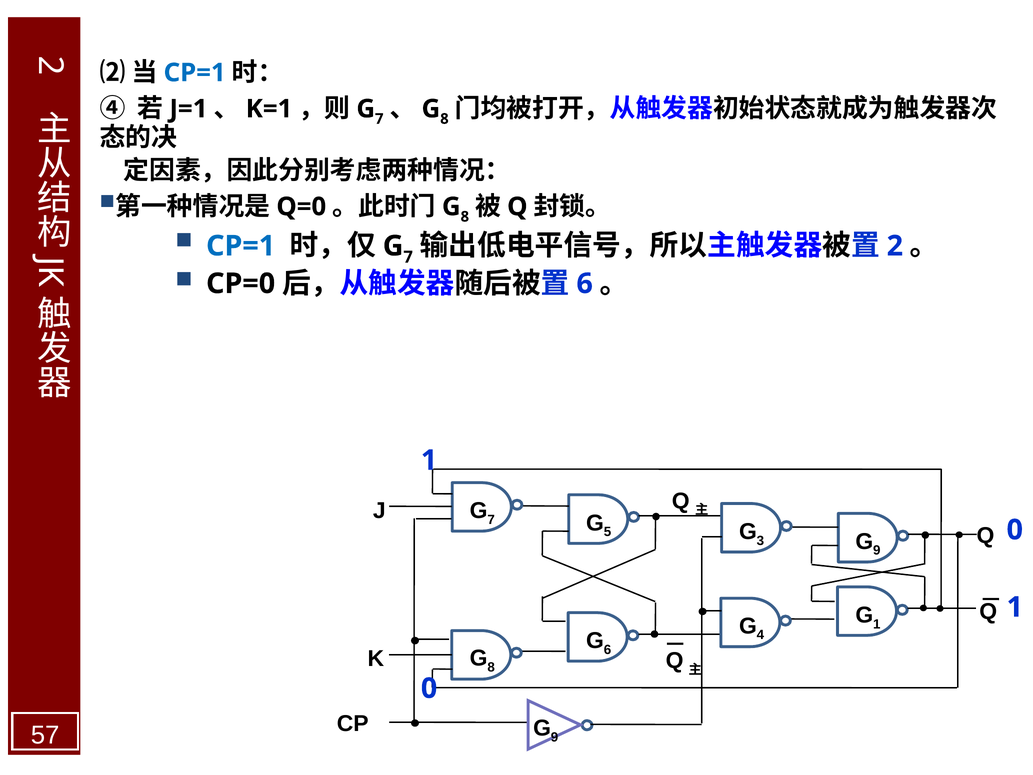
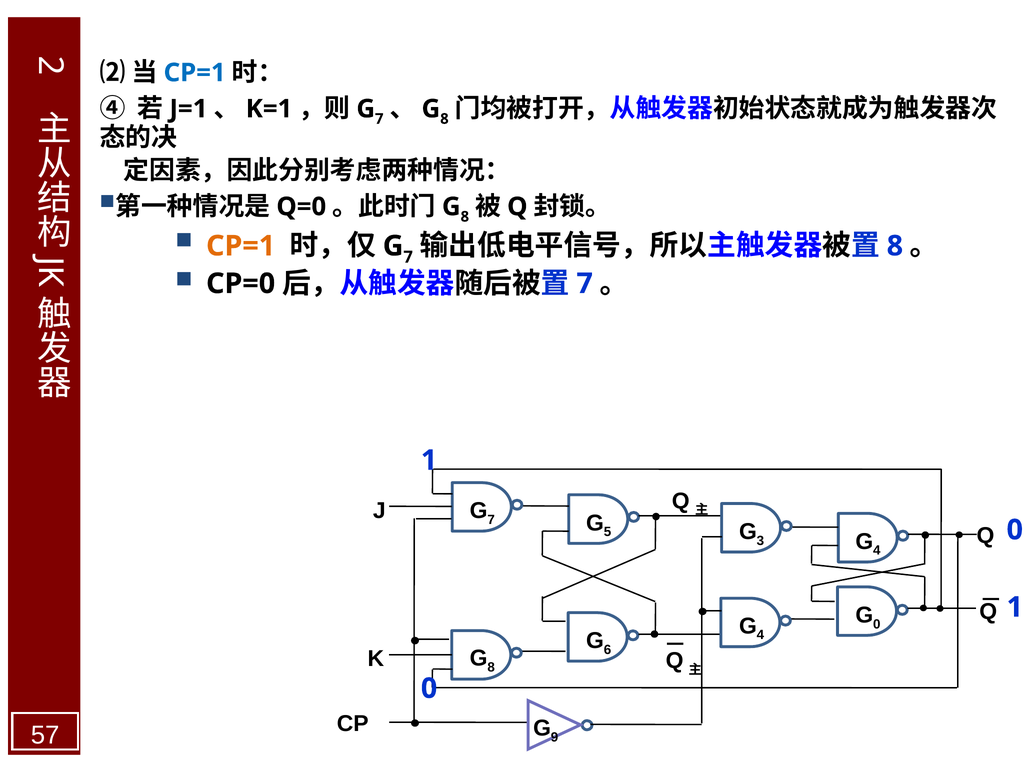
CP=1 colour: blue -> orange (241, 246)
2: 2 -> 8 (895, 246)
6: 6 -> 7 (585, 284)
9: 9 -> 4 (877, 550)
1: 1 -> 0 (877, 624)
